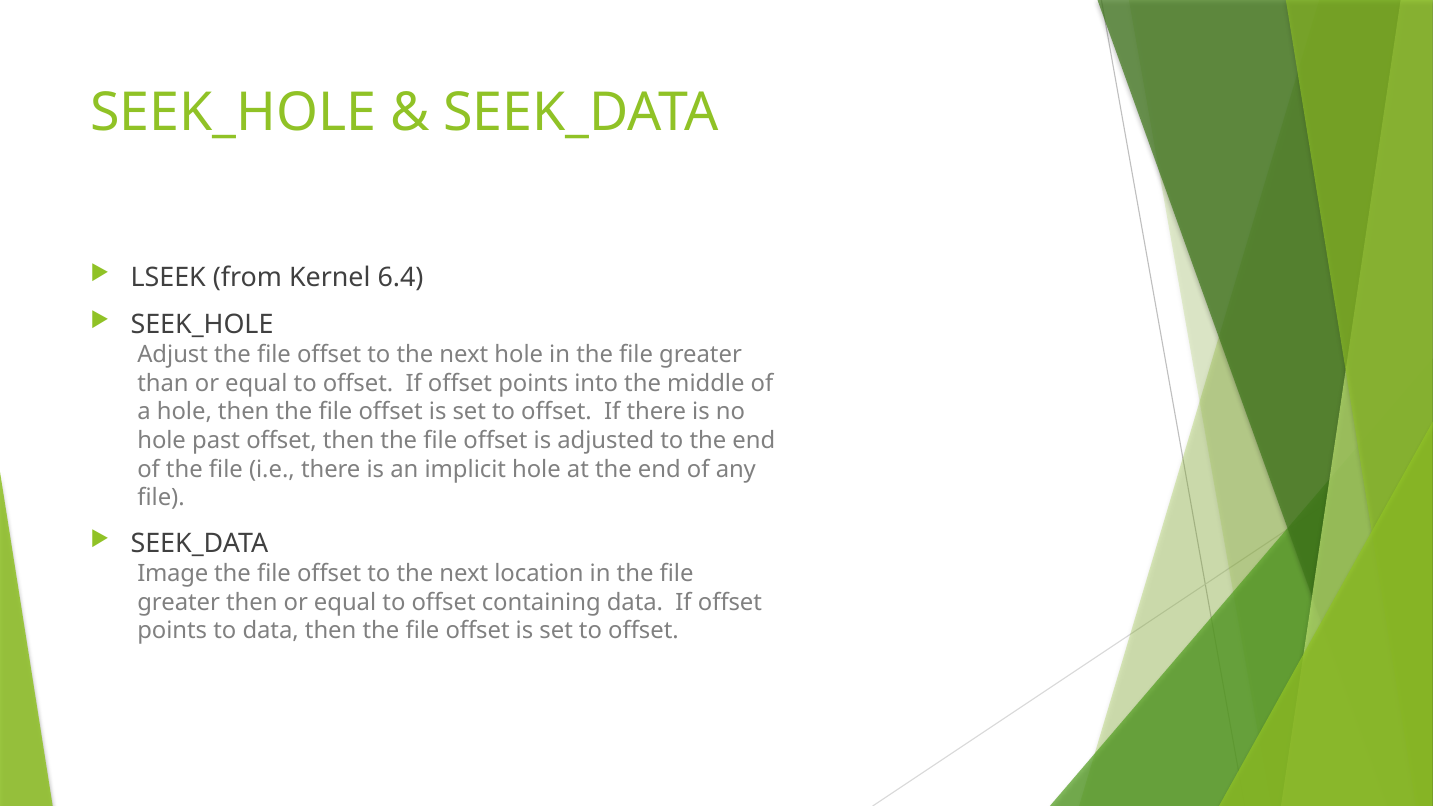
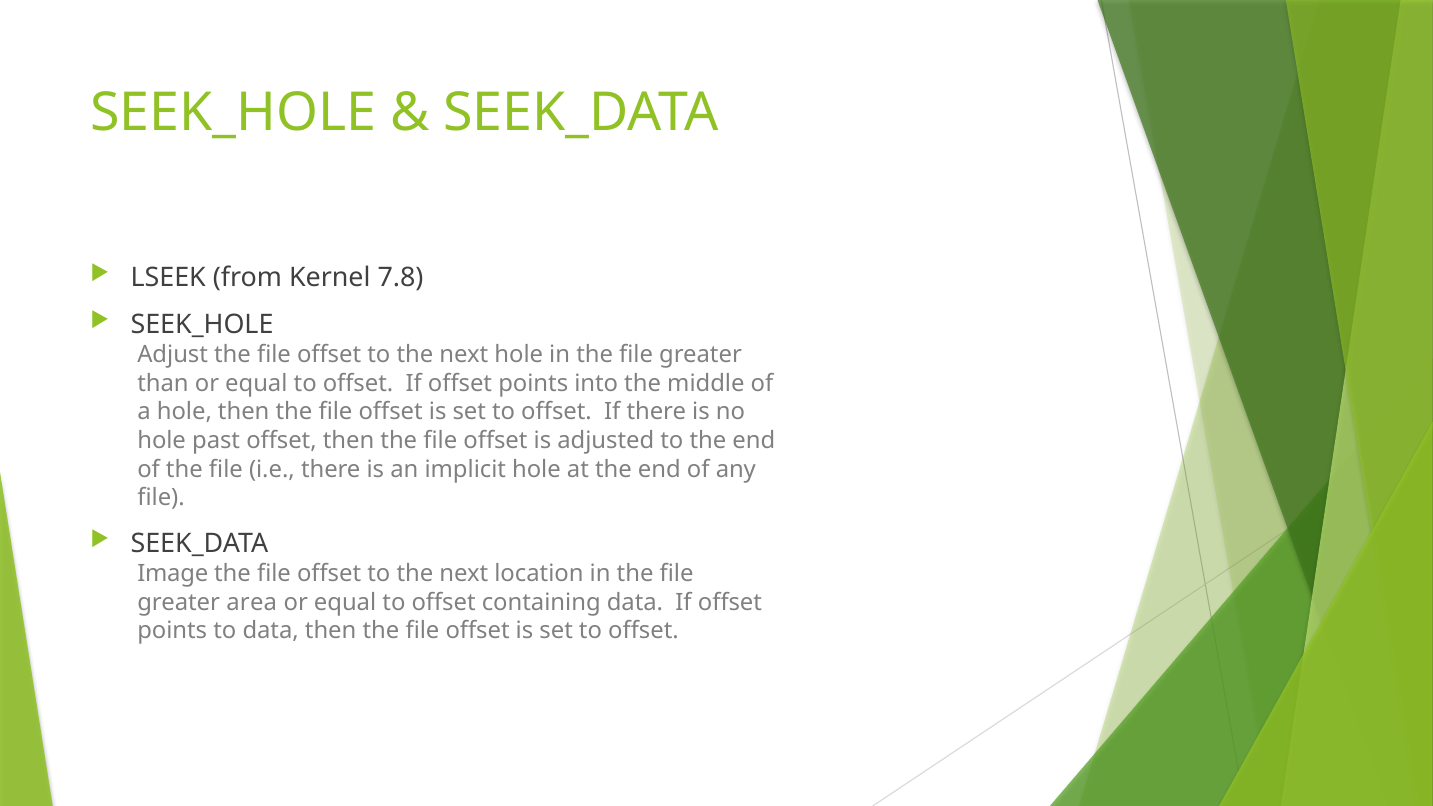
6.4: 6.4 -> 7.8 (400, 277)
greater then: then -> area (252, 602)
